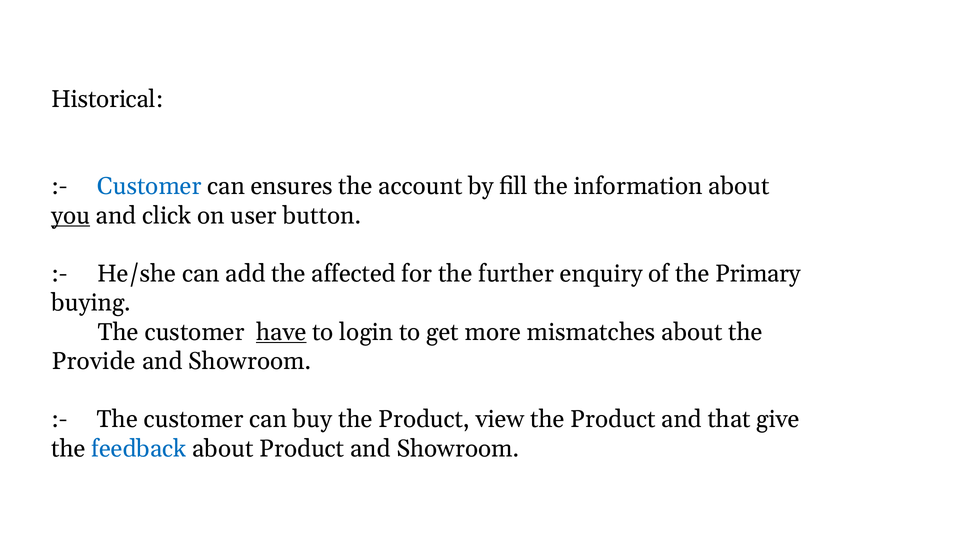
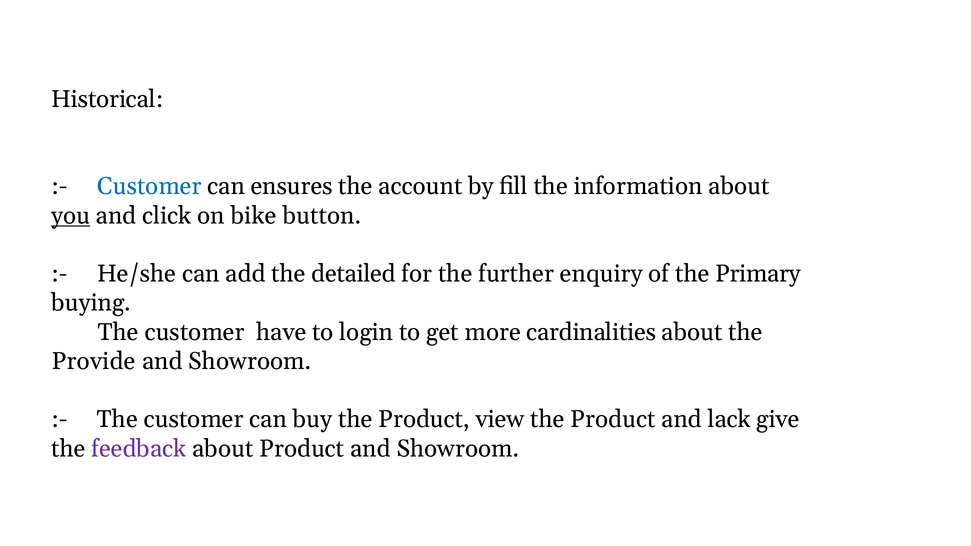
user: user -> bike (254, 216)
affected: affected -> detailed (354, 274)
have underline: present -> none (281, 332)
mismatches: mismatches -> cardinalities (591, 332)
that: that -> lack (729, 420)
feedback colour: blue -> purple (139, 449)
